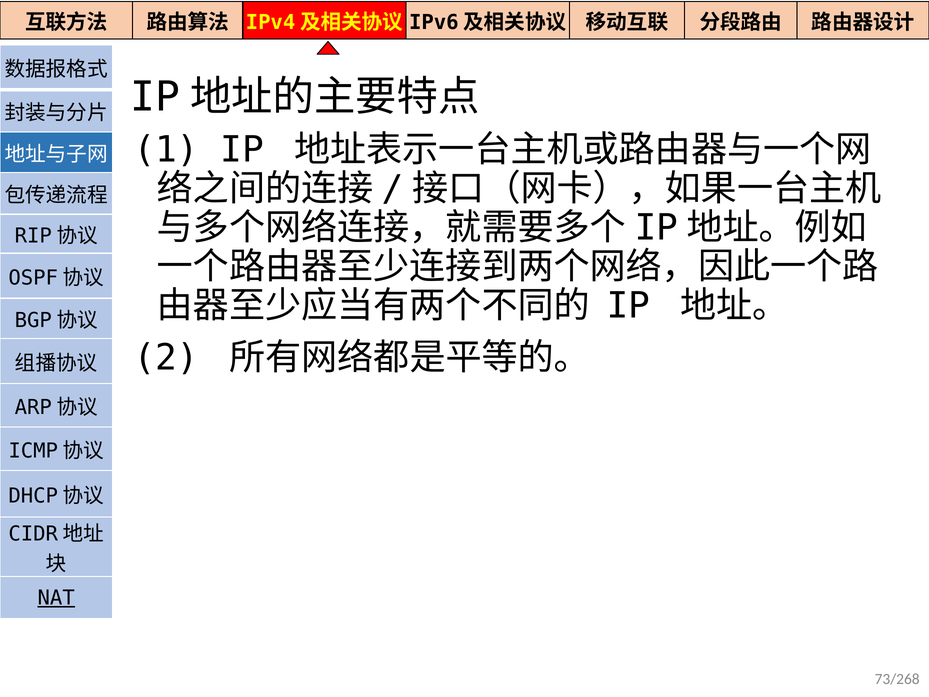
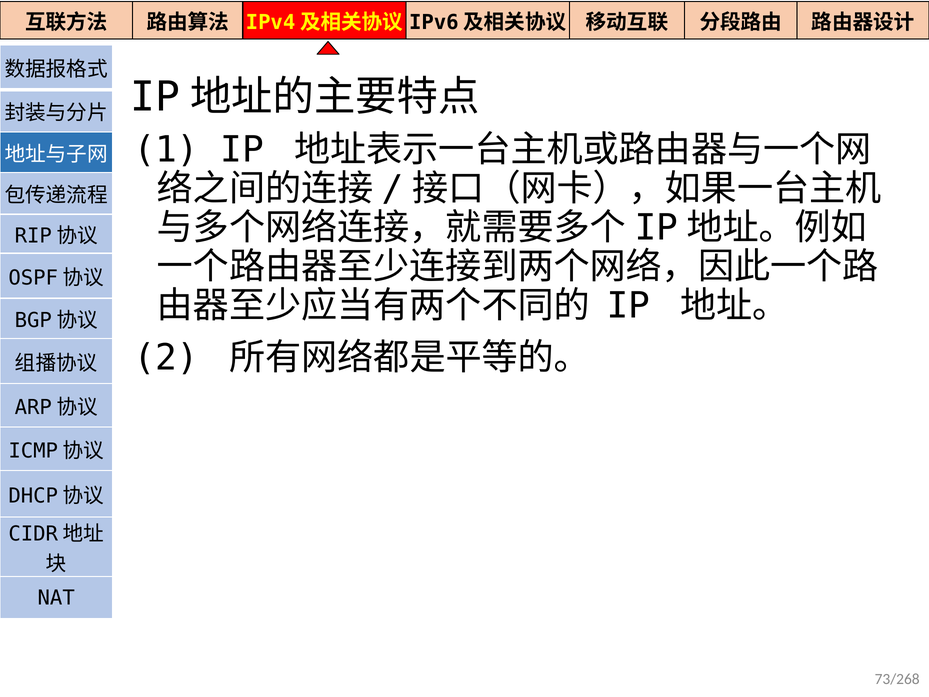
NAT underline: present -> none (56, 598)
